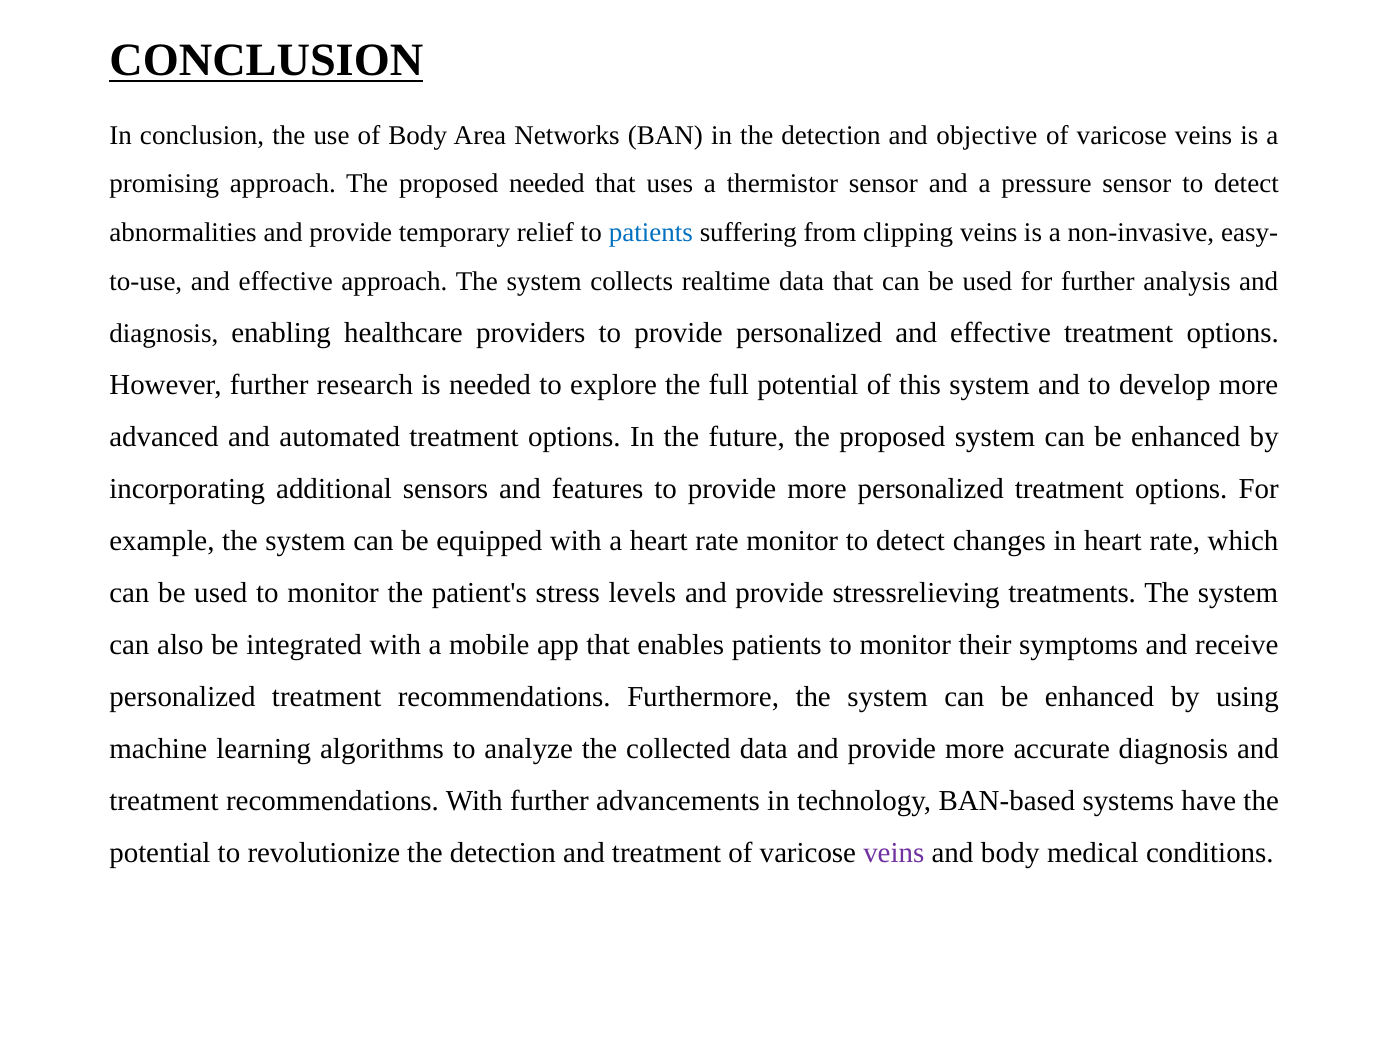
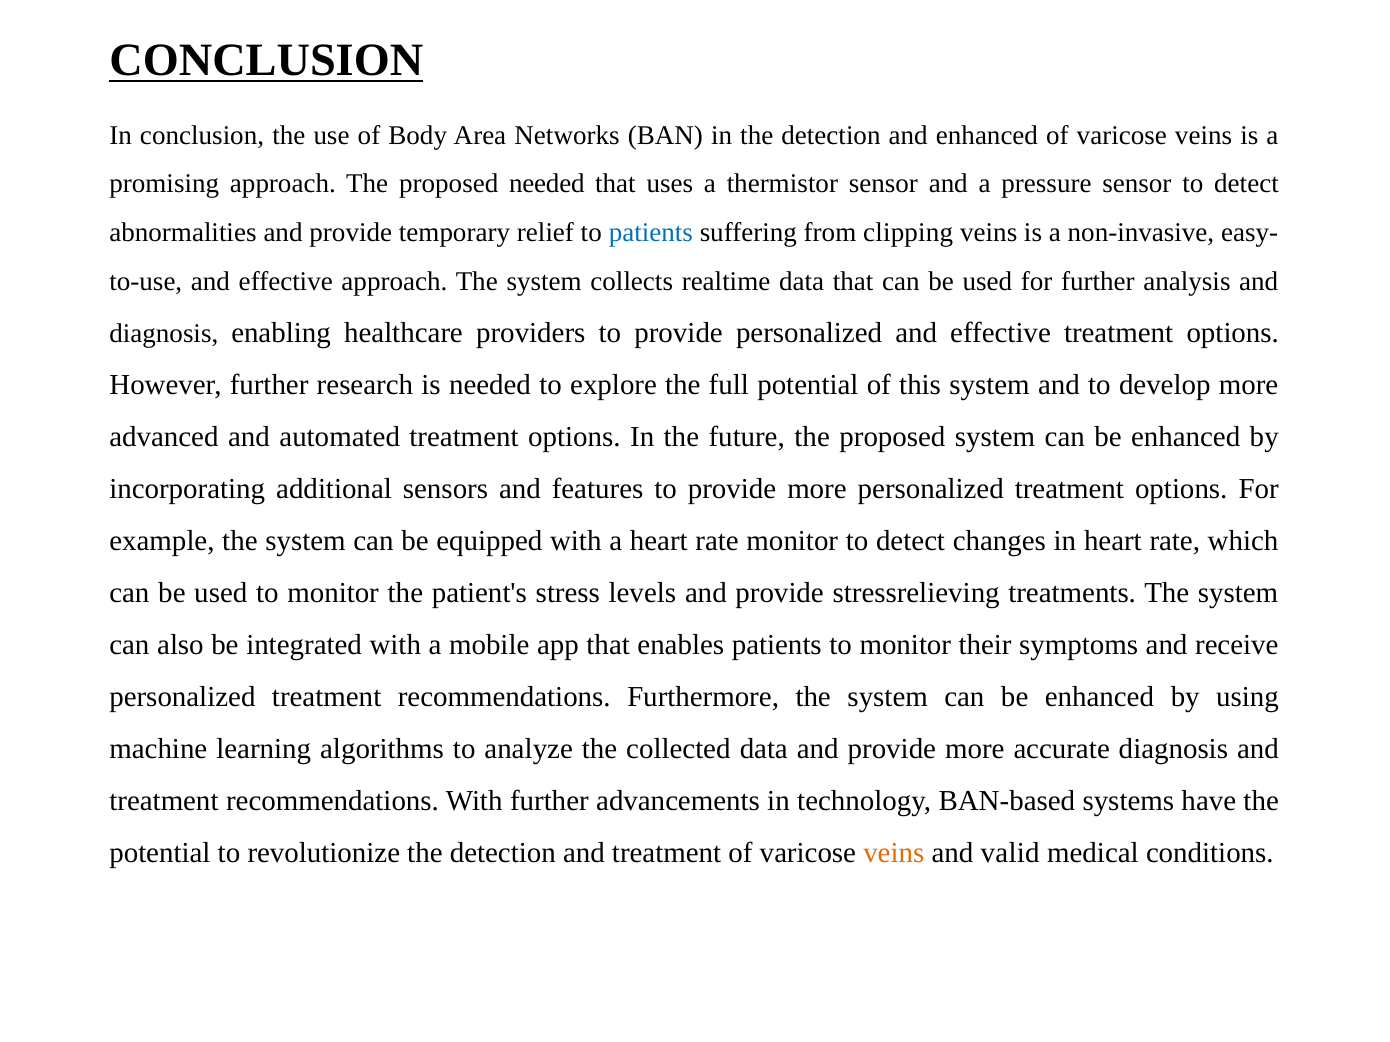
and objective: objective -> enhanced (987, 135)
veins colour: purple -> orange (894, 854)
and body: body -> valid (1010, 854)
